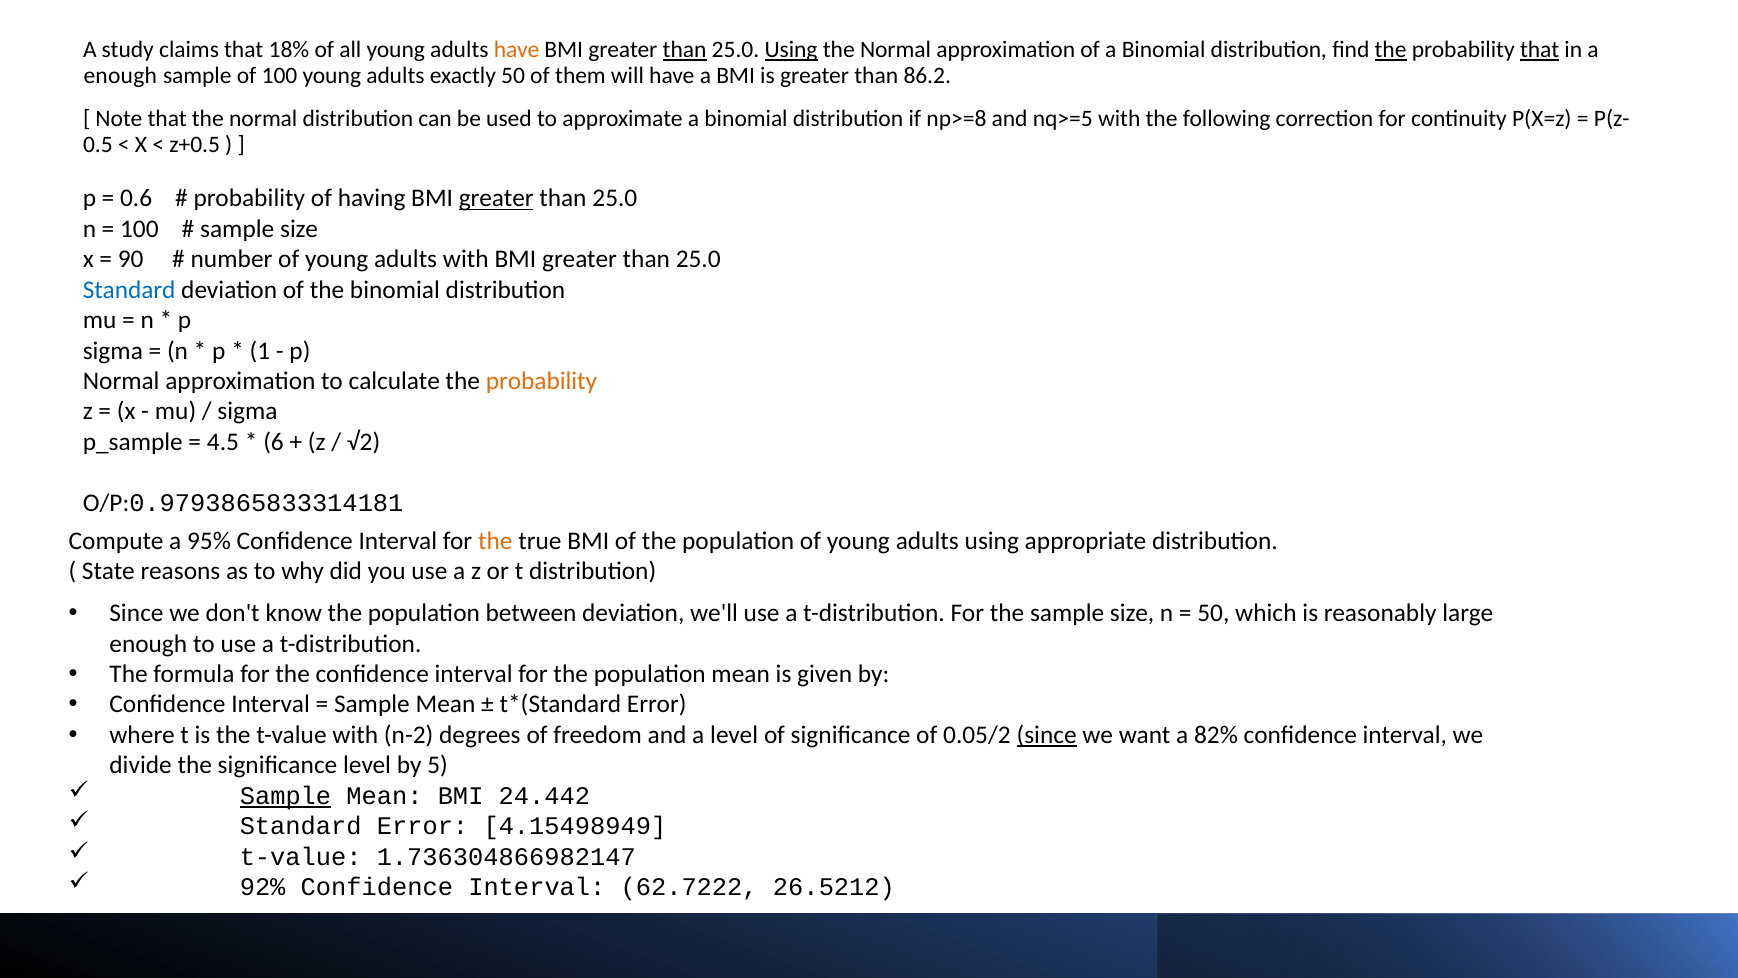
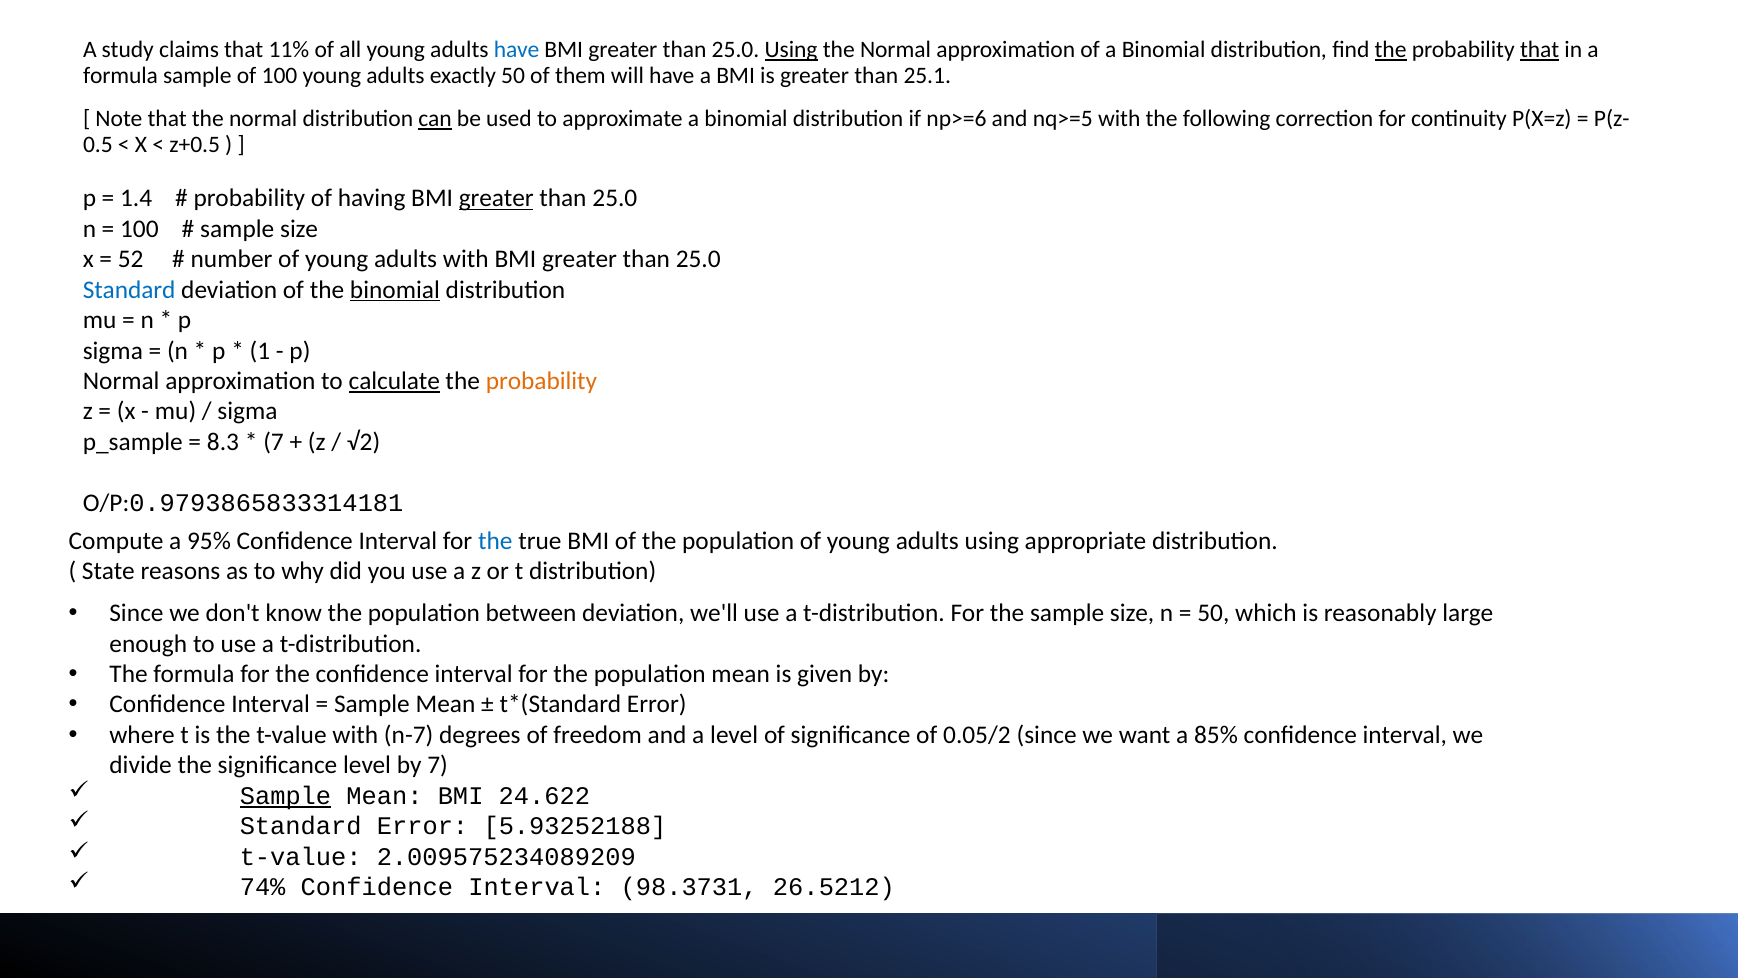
18%: 18% -> 11% (289, 50)
have colour: orange -> blue (517, 50)
than underline: present -> none (685, 50)
enough: enough -> formula (120, 75)
86.2: 86.2 -> 25.1 (927, 75)
can underline: none -> present (435, 119)
np>=8: np>=8 -> np>=6 (956, 119)
0.6: 0.6 -> 1.4 (136, 198)
90: 90 -> 52 (131, 259)
binomial underline: none -> present (395, 290)
calculate underline: none -> present (394, 381)
4.5: 4.5 -> 8.3 (223, 442)
6: 6 -> 7 (274, 442)
the colour: orange -> blue (495, 541)
n-2: n-2 -> n-7 (409, 735)
since underline: present -> none (1047, 735)
82%: 82% -> 85% (1216, 735)
by 5: 5 -> 7 (438, 765)
24.442: 24.442 -> 24.622 (544, 796)
4.15498949: 4.15498949 -> 5.93252188 (575, 826)
1.736304866982147: 1.736304866982147 -> 2.009575234089209 (506, 857)
92%: 92% -> 74% (263, 887)
62.7222: 62.7222 -> 98.3731 (689, 887)
